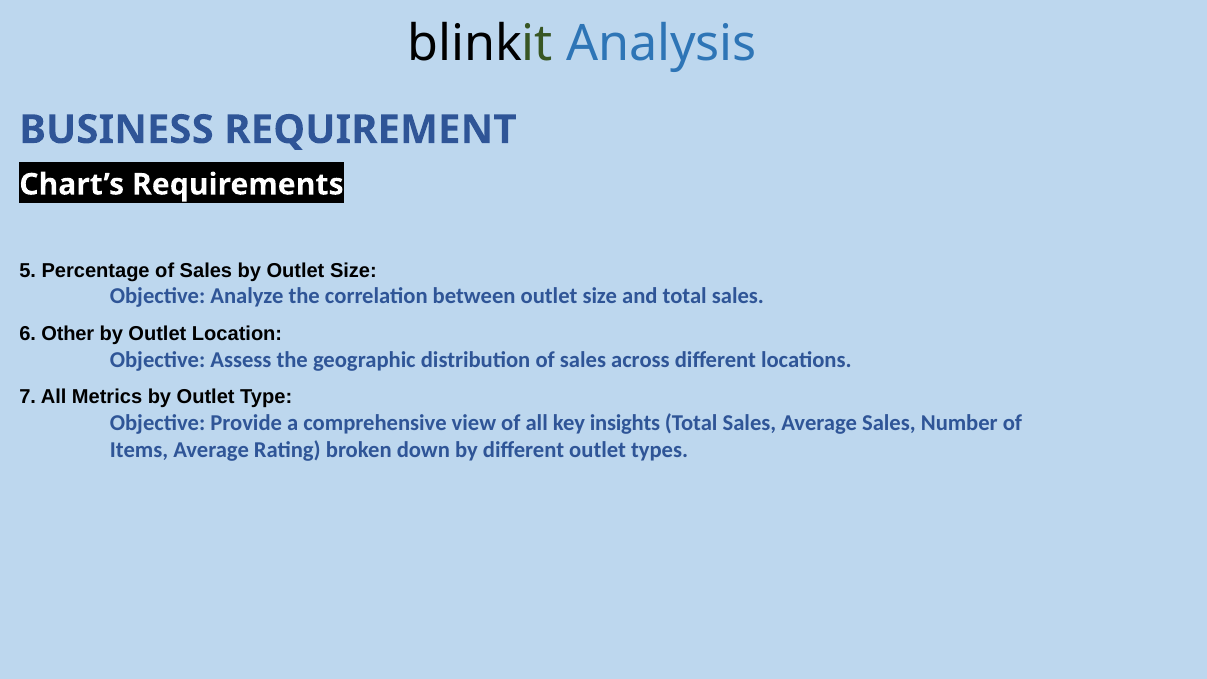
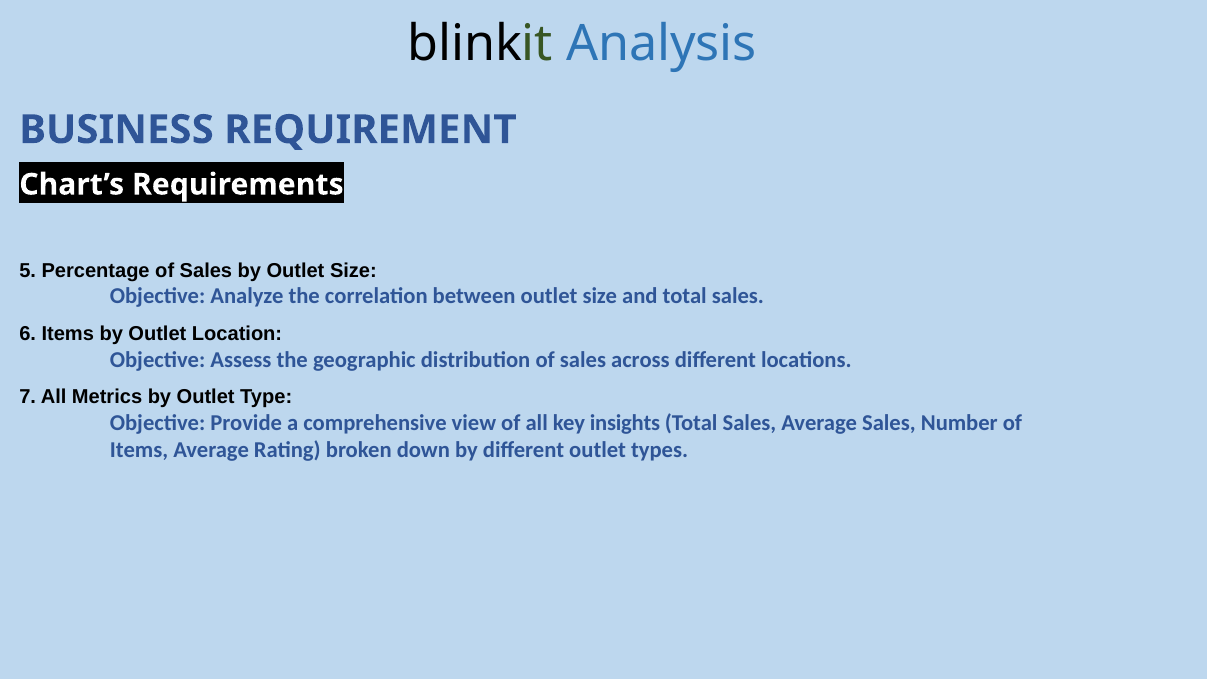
6 Other: Other -> Items (68, 334)
